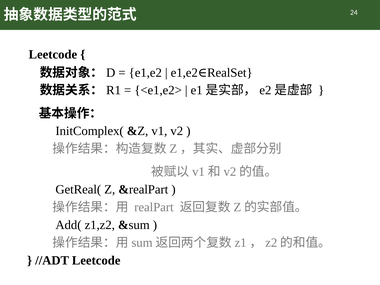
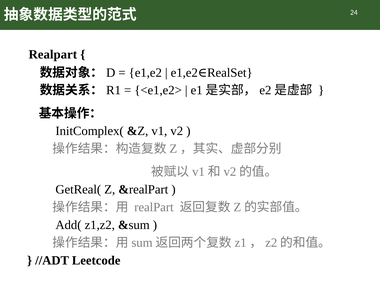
Leetcode: Leetcode -> Realpart (53, 54)
